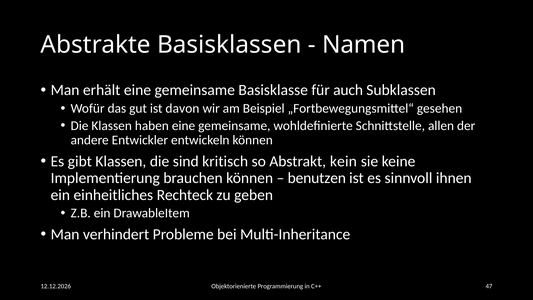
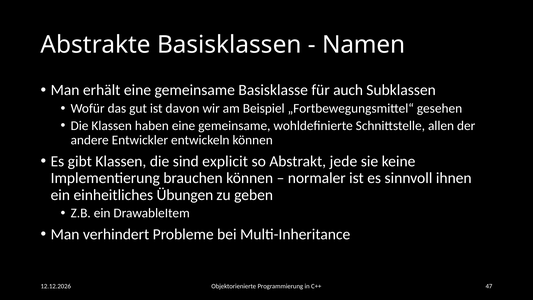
kritisch: kritisch -> explicit (225, 161)
kein: kein -> jede (343, 161)
benutzen: benutzen -> normaler (317, 178)
Rechteck: Rechteck -> Übungen (185, 195)
